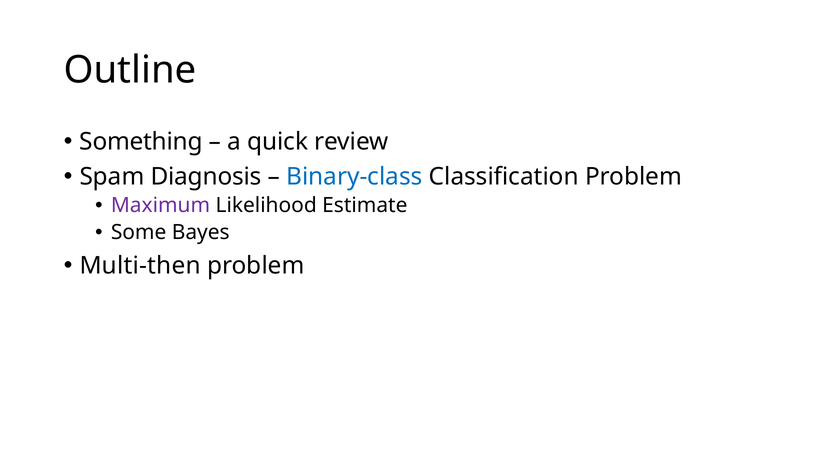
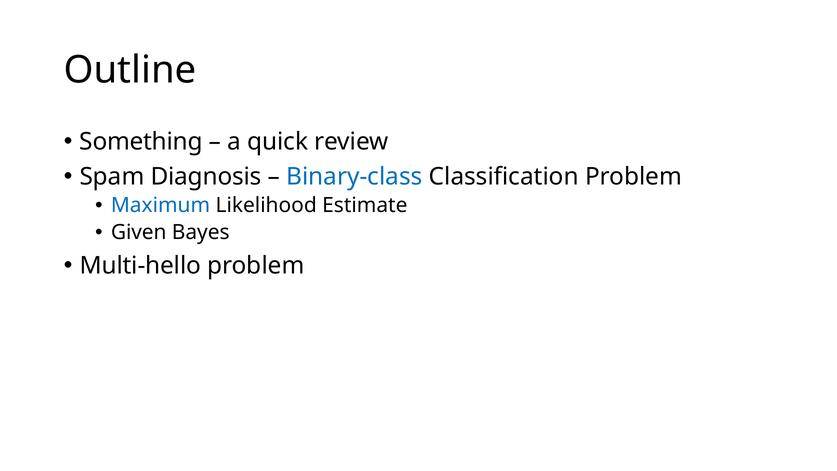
Maximum colour: purple -> blue (161, 206)
Some: Some -> Given (139, 232)
Multi-then: Multi-then -> Multi-hello (140, 266)
